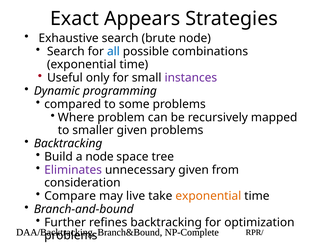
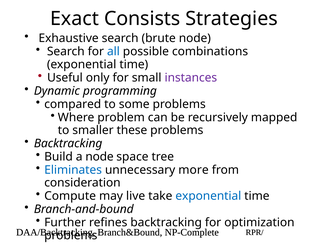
Appears: Appears -> Consists (142, 19)
smaller given: given -> these (132, 130)
Eliminates colour: purple -> blue (73, 170)
unnecessary given: given -> more (194, 170)
Compare: Compare -> Compute (70, 196)
exponential colour: orange -> blue (208, 196)
